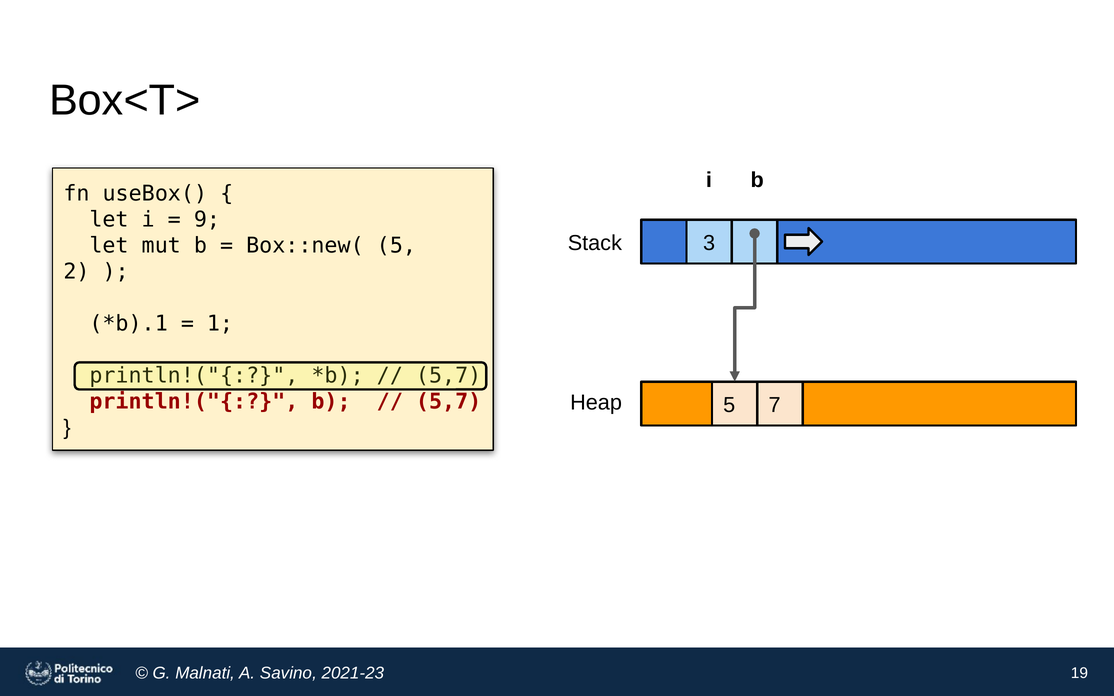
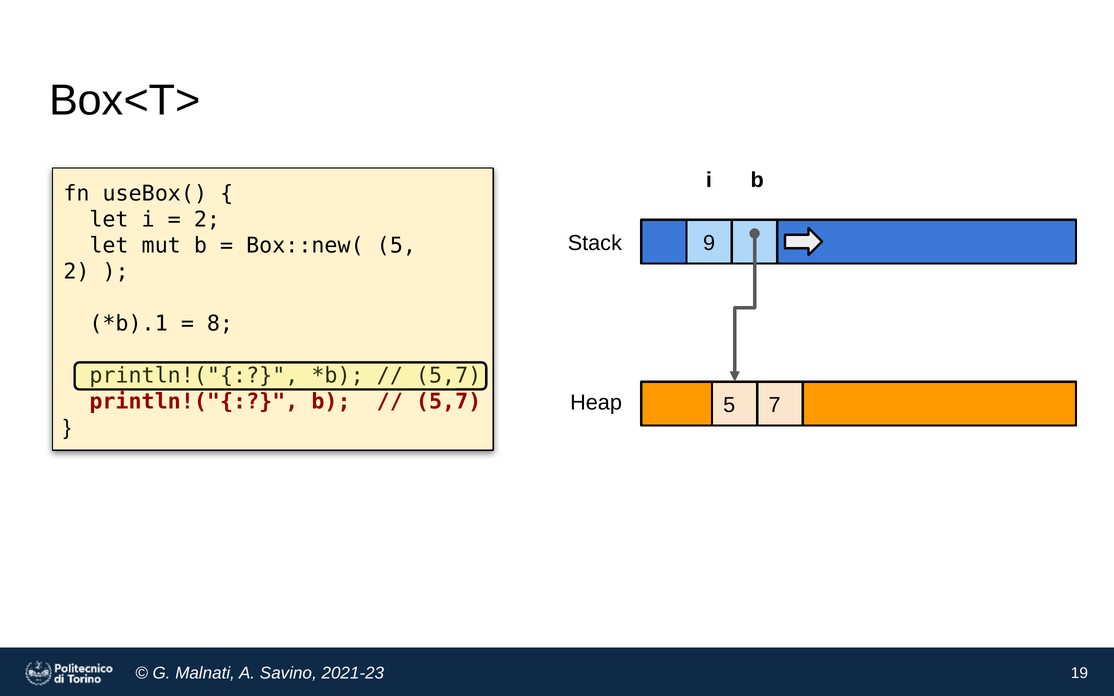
9: 9 -> 2 (207, 220)
3: 3 -> 9 (709, 243)
1: 1 -> 8 (220, 324)
